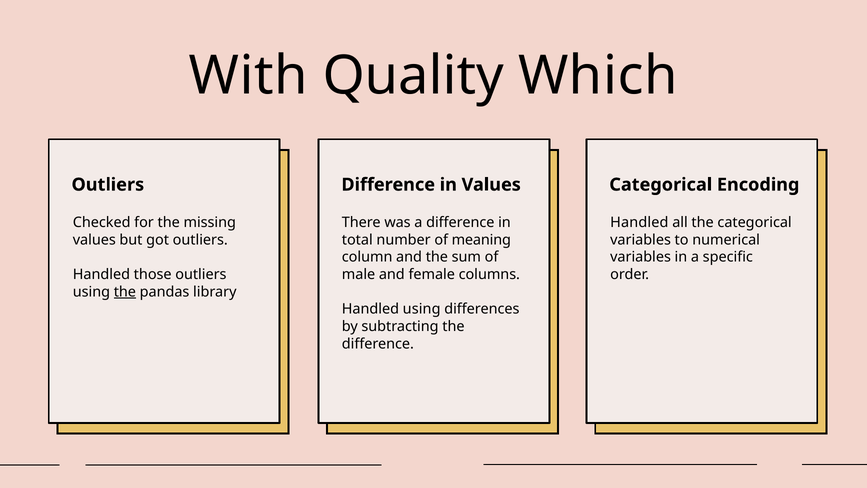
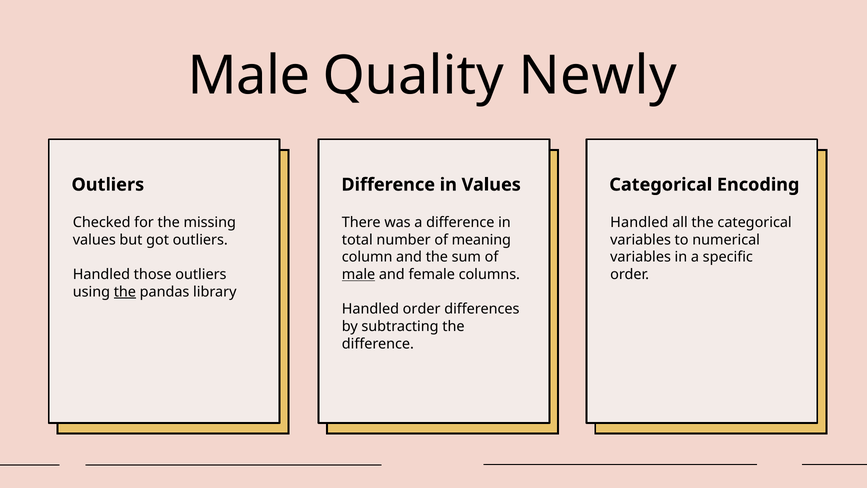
With: With -> Male (249, 76)
Which: Which -> Newly (598, 76)
male underline: none -> present (359, 274)
Handled using: using -> order (422, 309)
